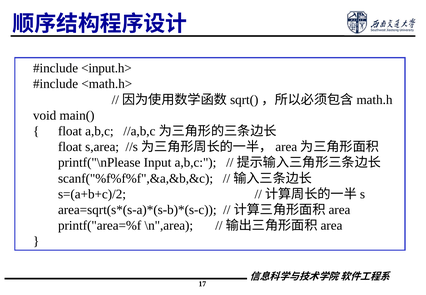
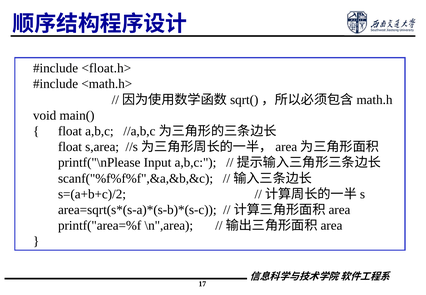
<input.h>: <input.h> -> <float.h> (106, 68)
